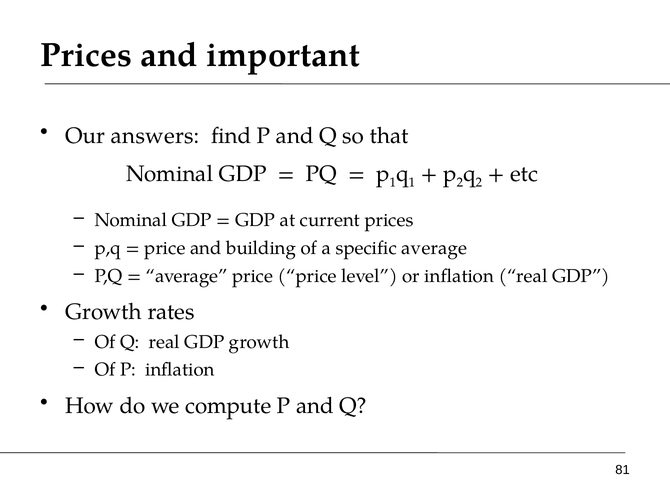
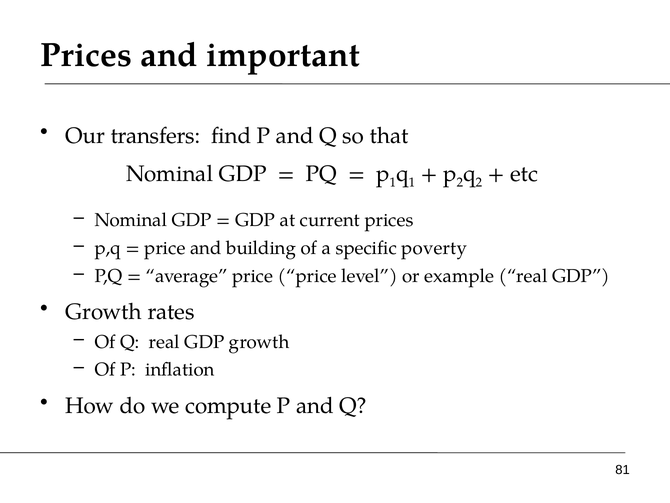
answers: answers -> transfers (155, 136)
specific average: average -> poverty (434, 248)
or inflation: inflation -> example (459, 276)
